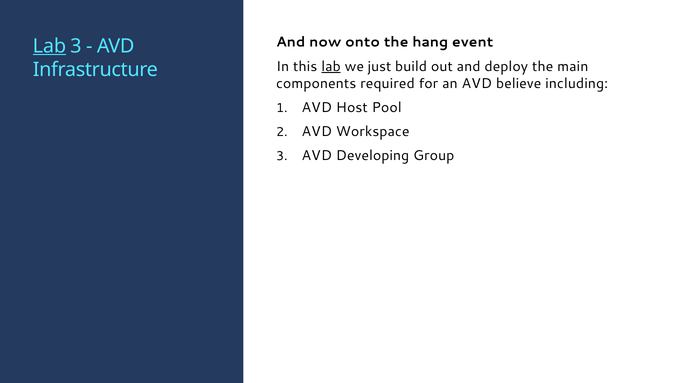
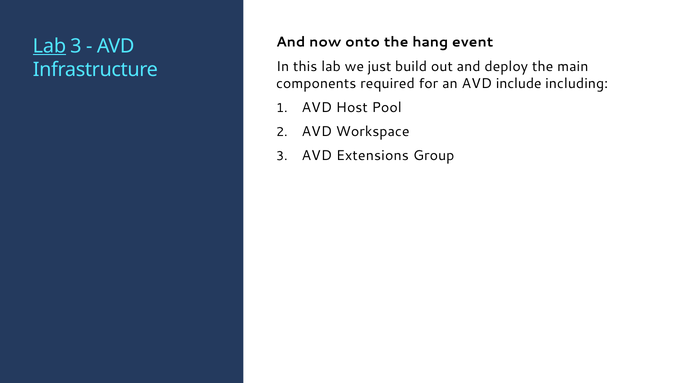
lab underline: present -> none (331, 66)
believe: believe -> include (519, 83)
Developing: Developing -> Extensions (372, 156)
